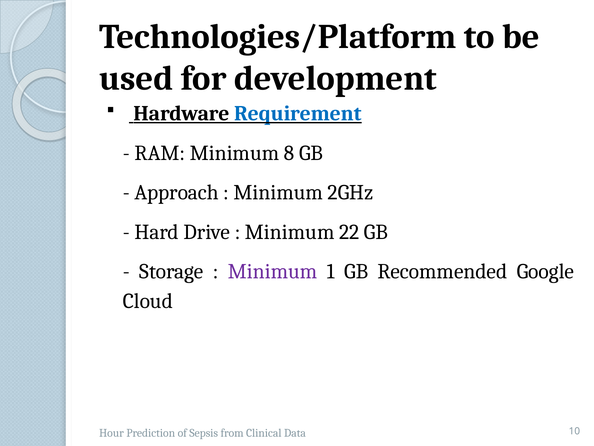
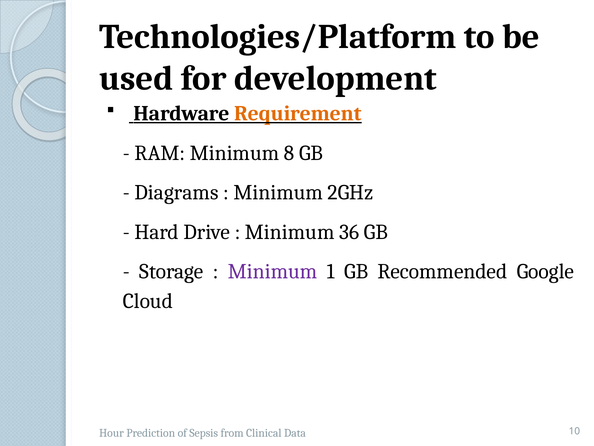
Requirement colour: blue -> orange (298, 113)
Approach: Approach -> Diagrams (177, 192)
22: 22 -> 36 (349, 232)
